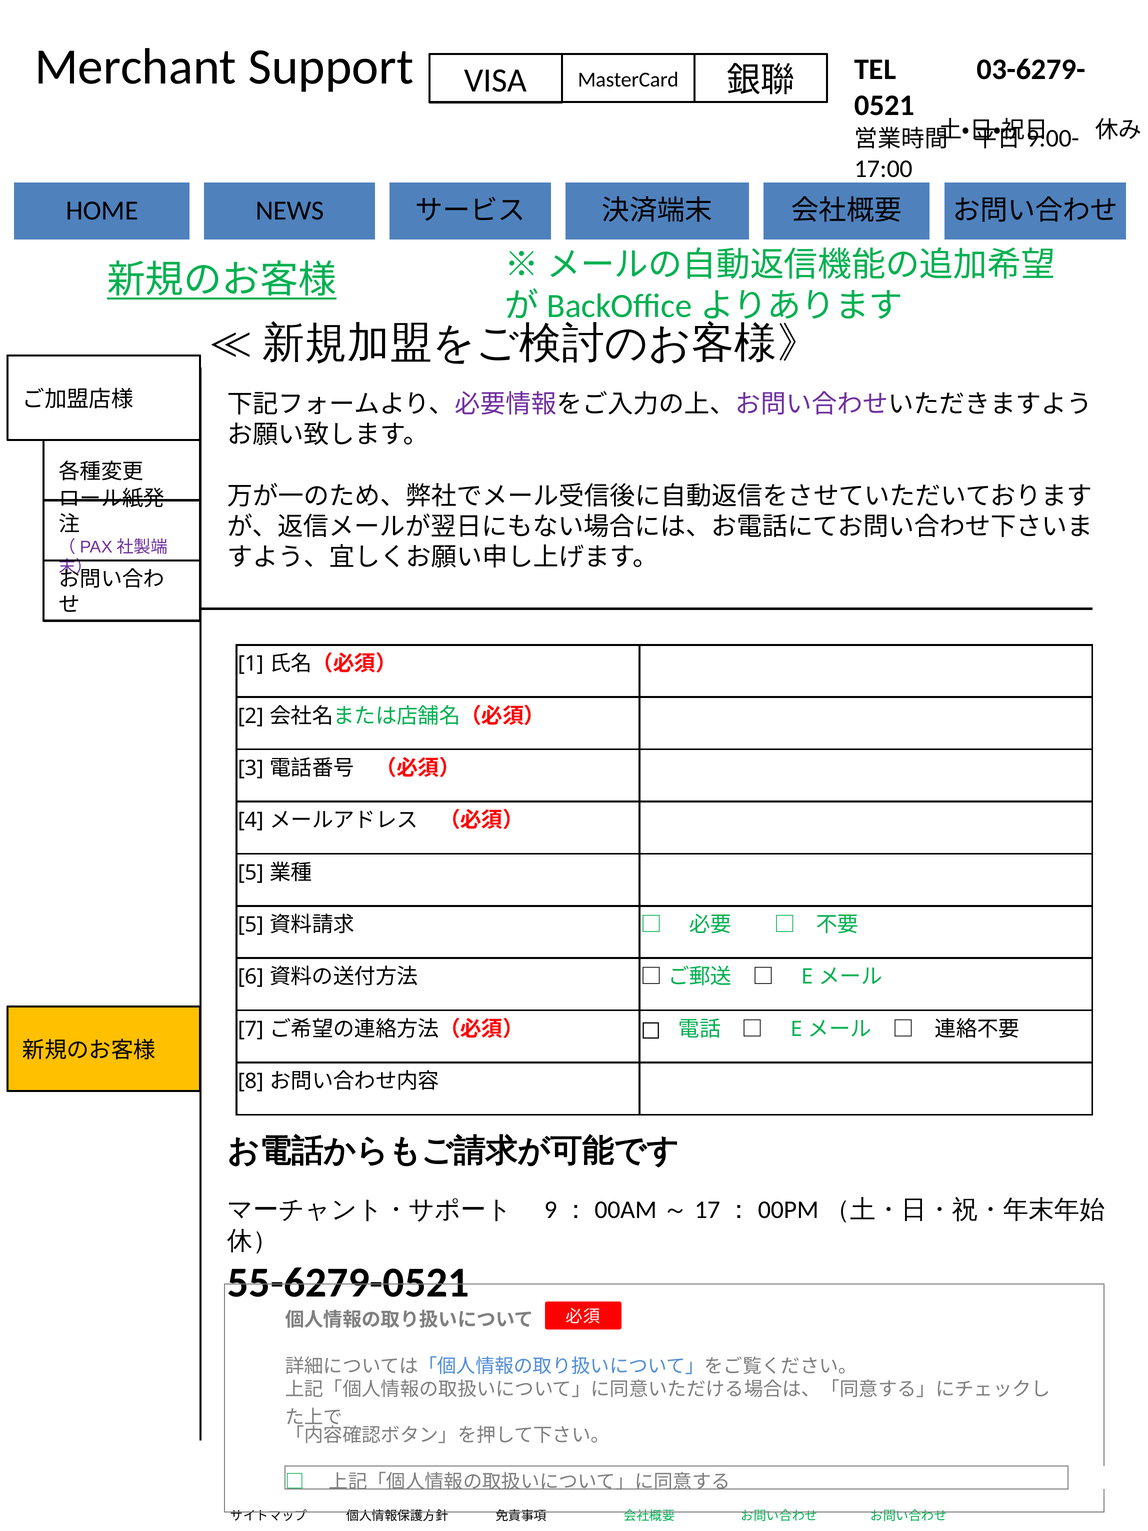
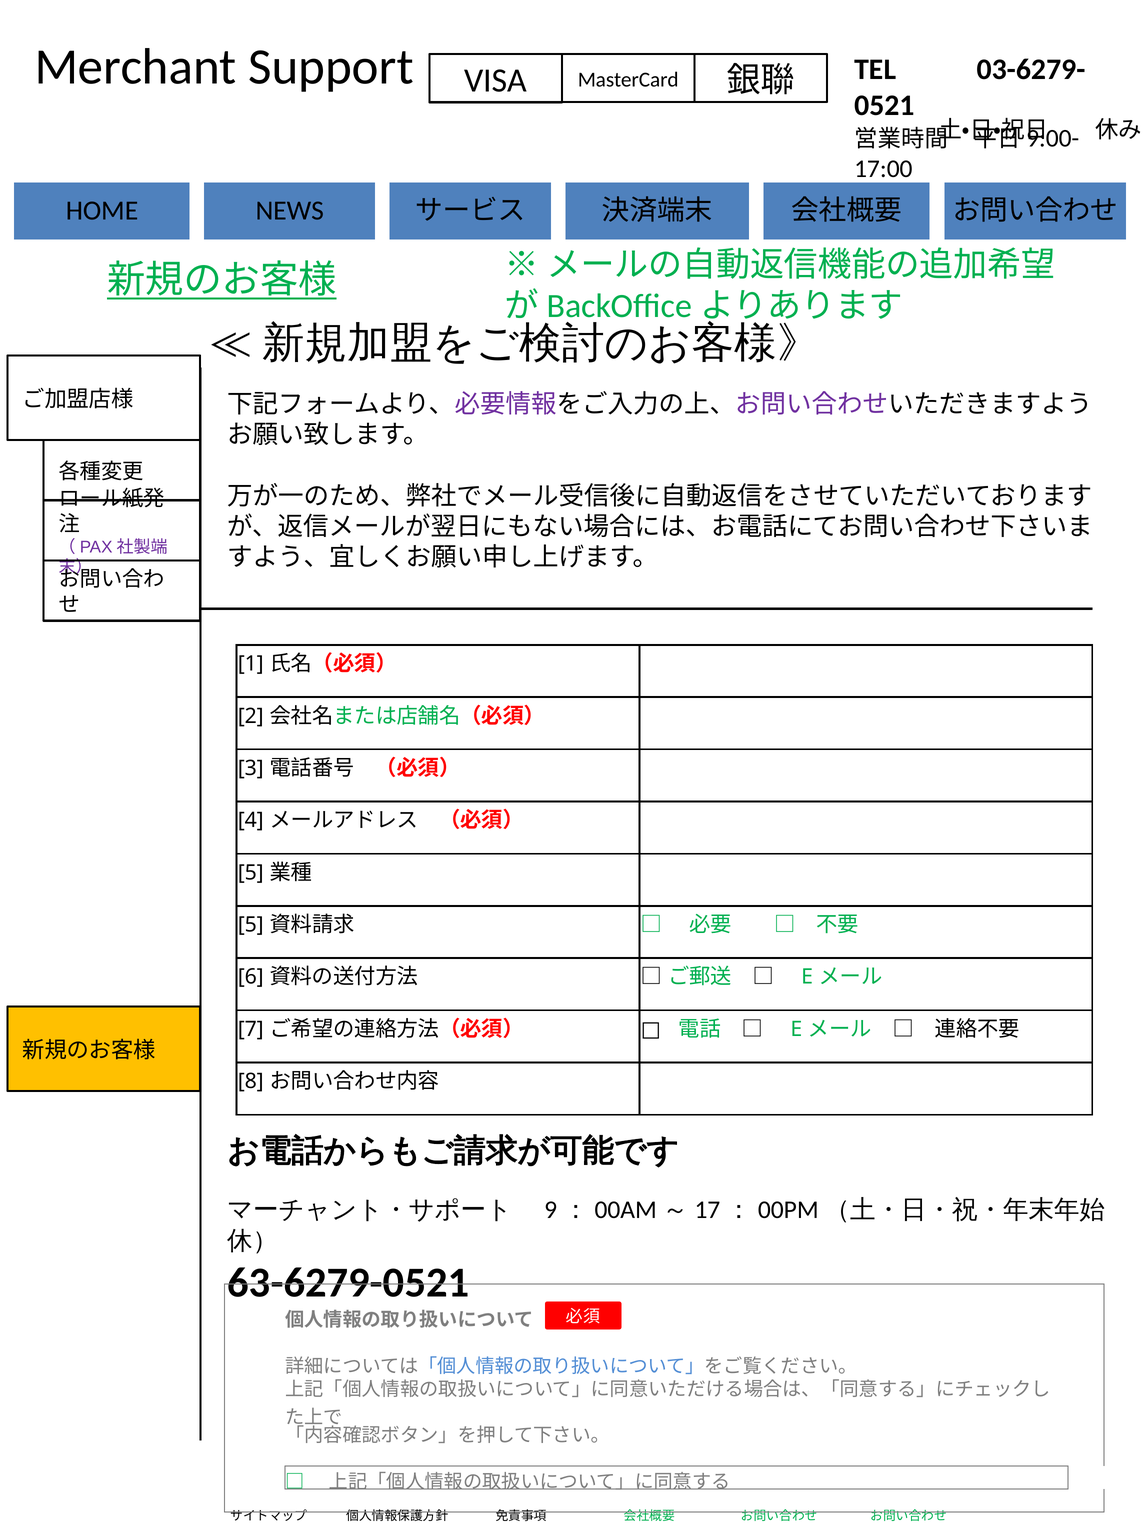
55-6279-0521: 55-6279-0521 -> 63-6279-0521 (348, 1282)
